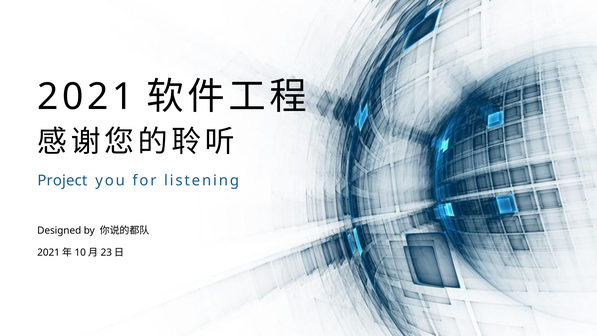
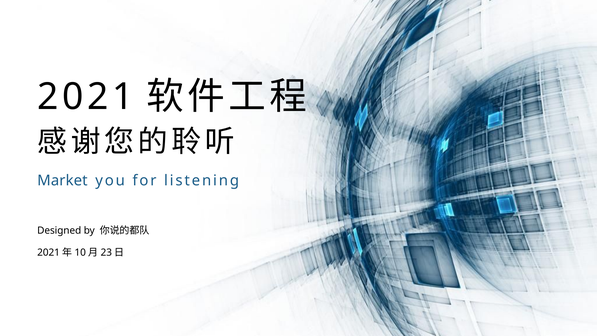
Project: Project -> Market (62, 181)
